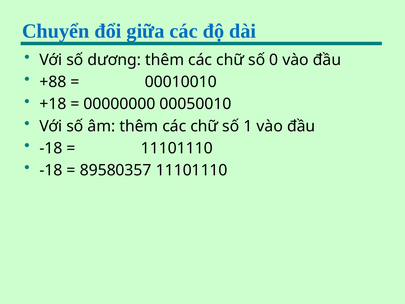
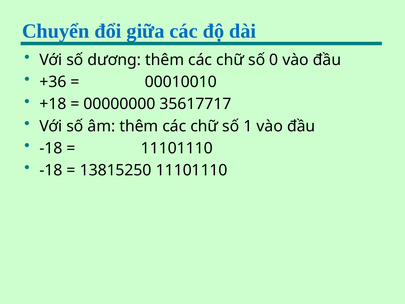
+88: +88 -> +36 (53, 82)
00050010: 00050010 -> 35617717 (196, 104)
89580357: 89580357 -> 13815250 (116, 170)
